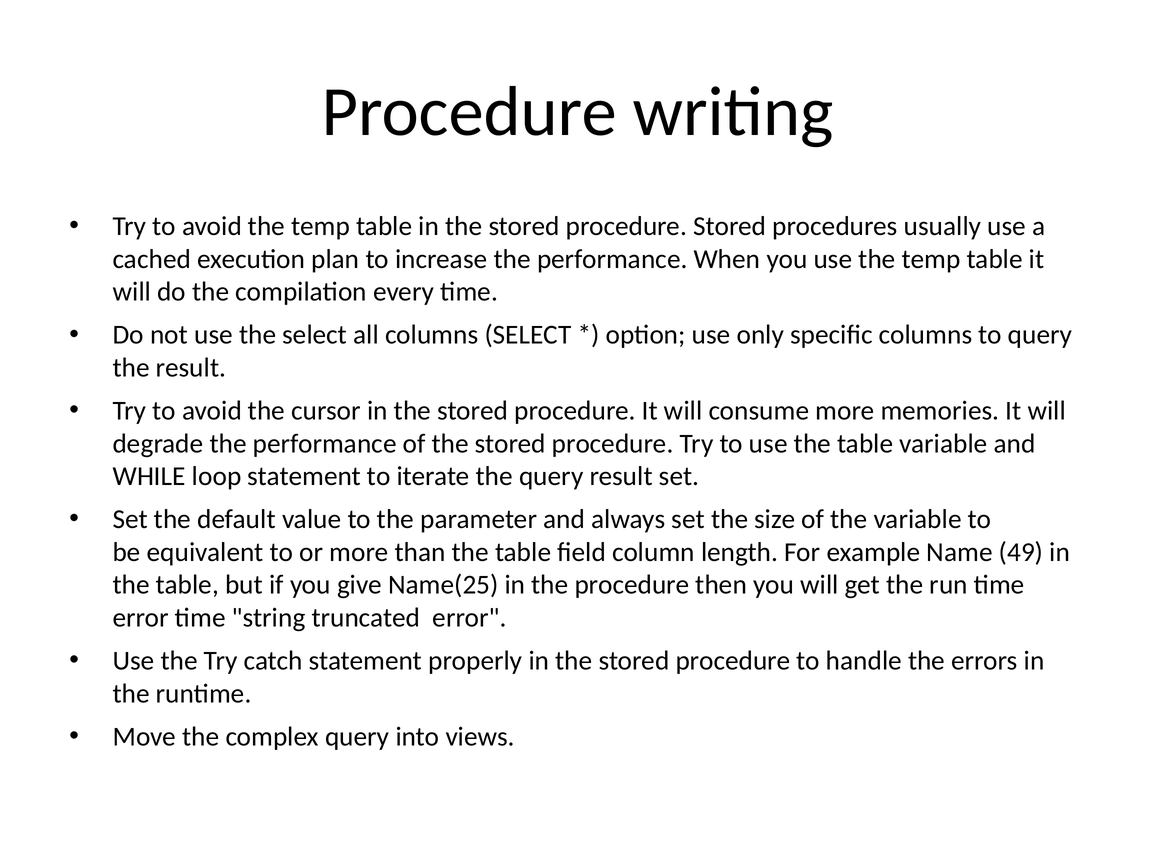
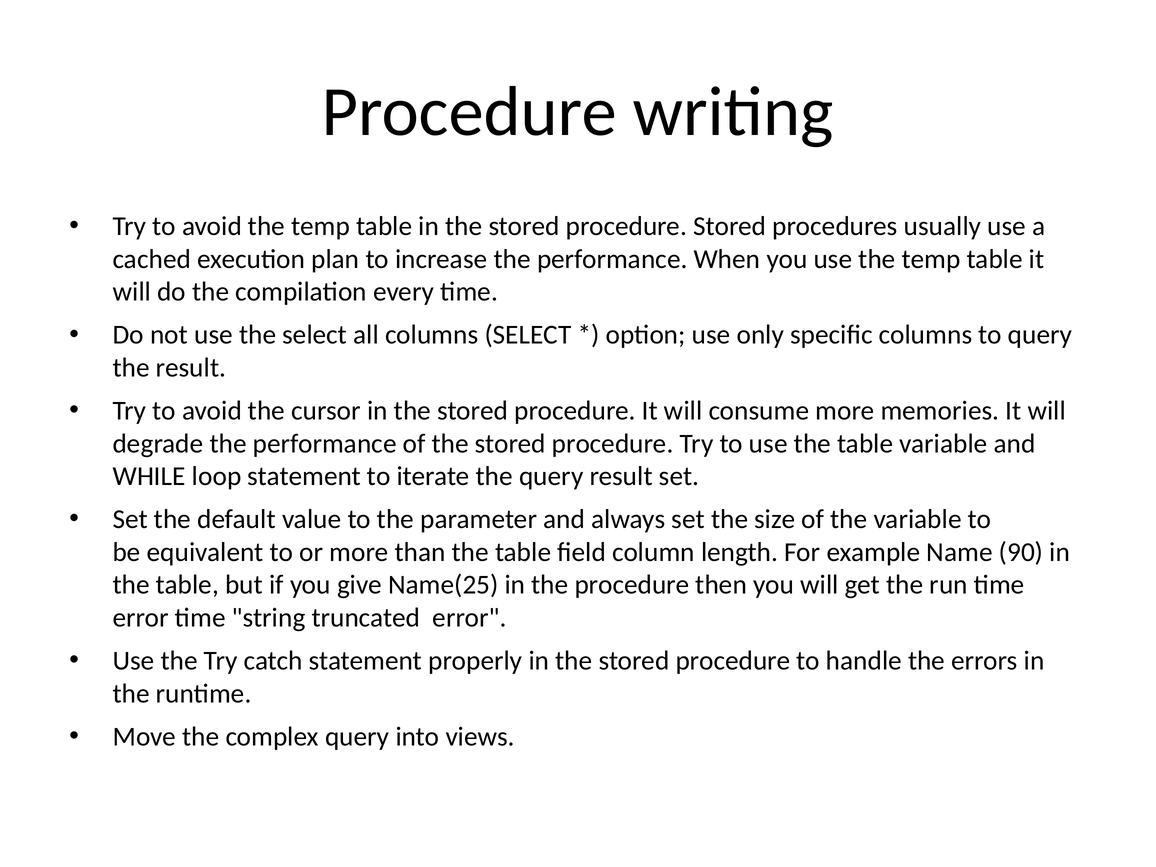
49: 49 -> 90 (1021, 552)
